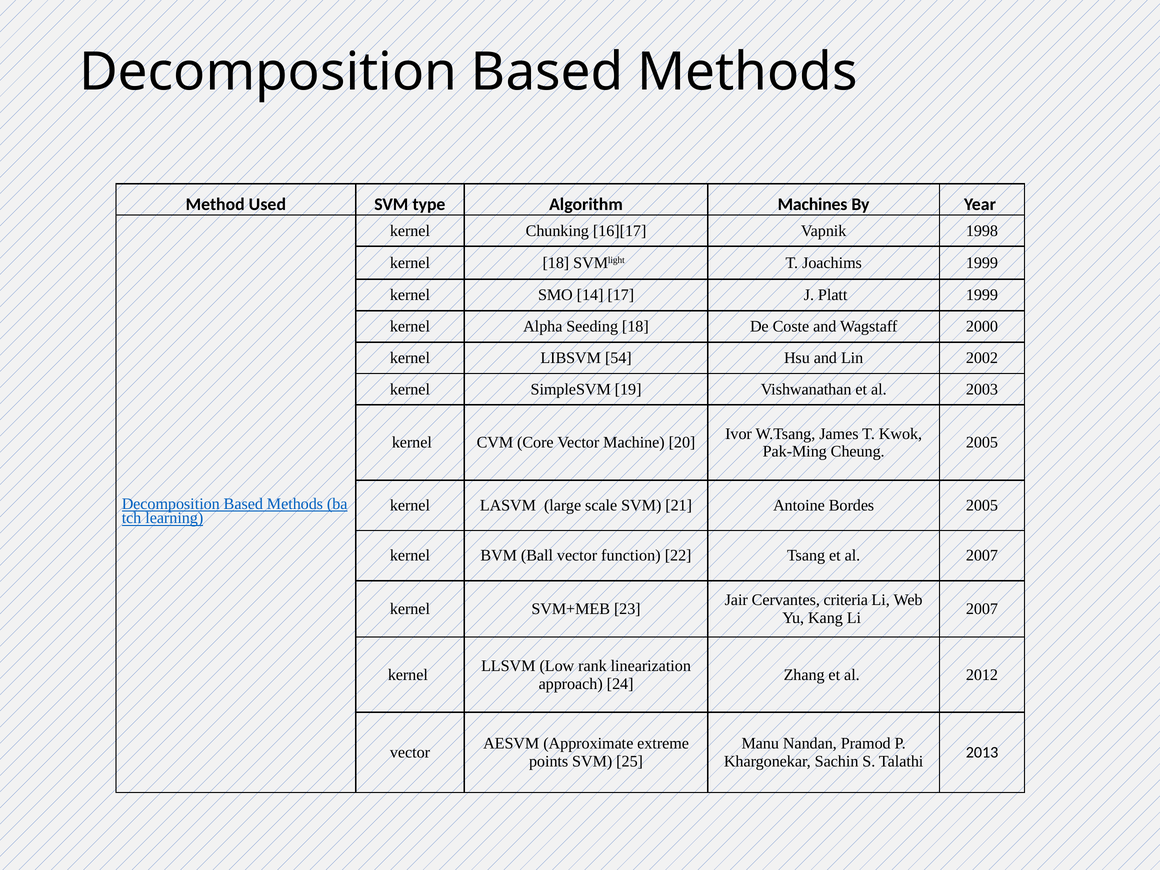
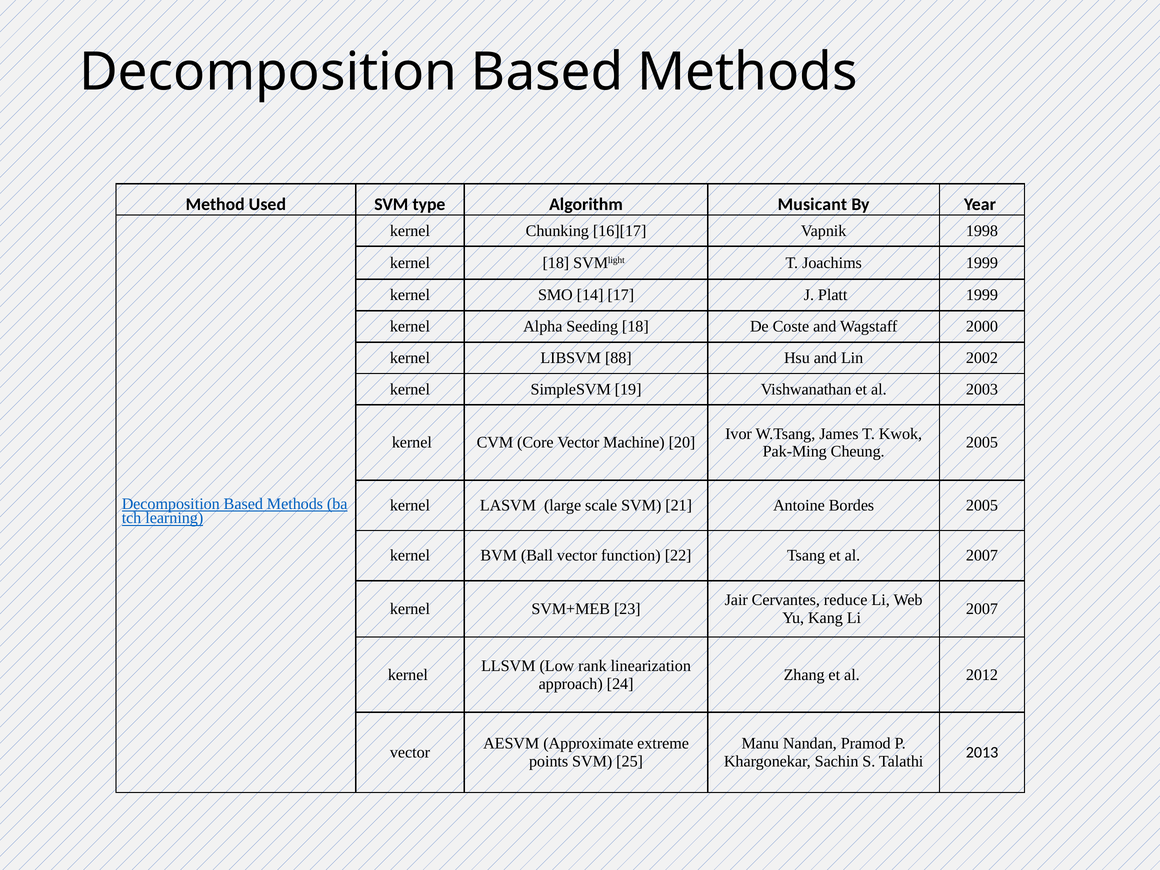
Machines: Machines -> Musicant (812, 204)
54: 54 -> 88 (618, 358)
criteria: criteria -> reduce (846, 600)
